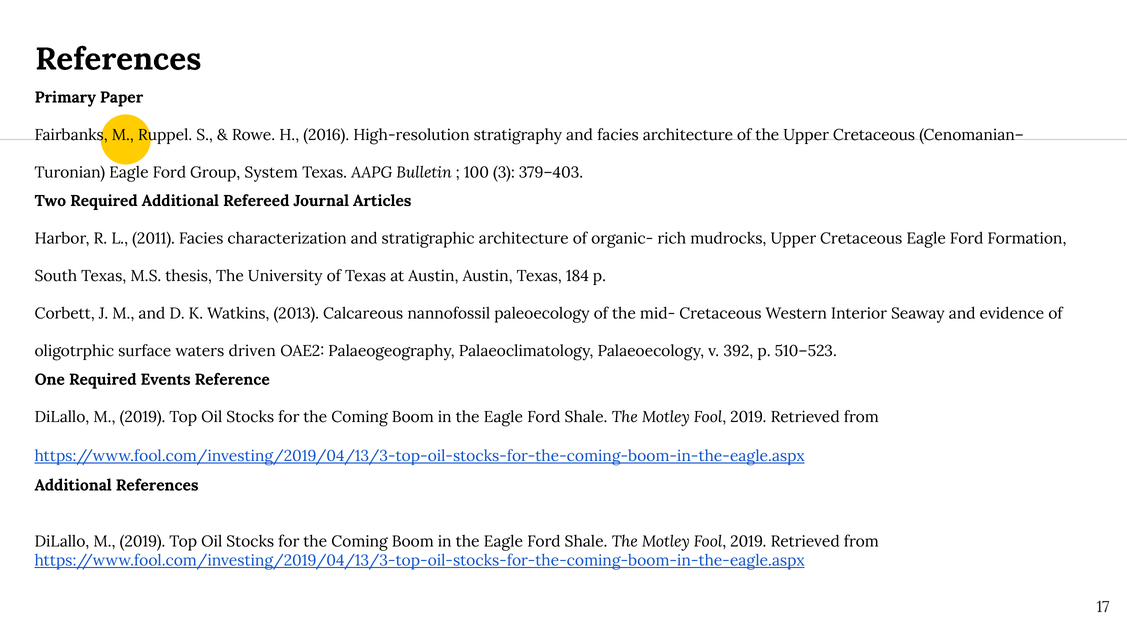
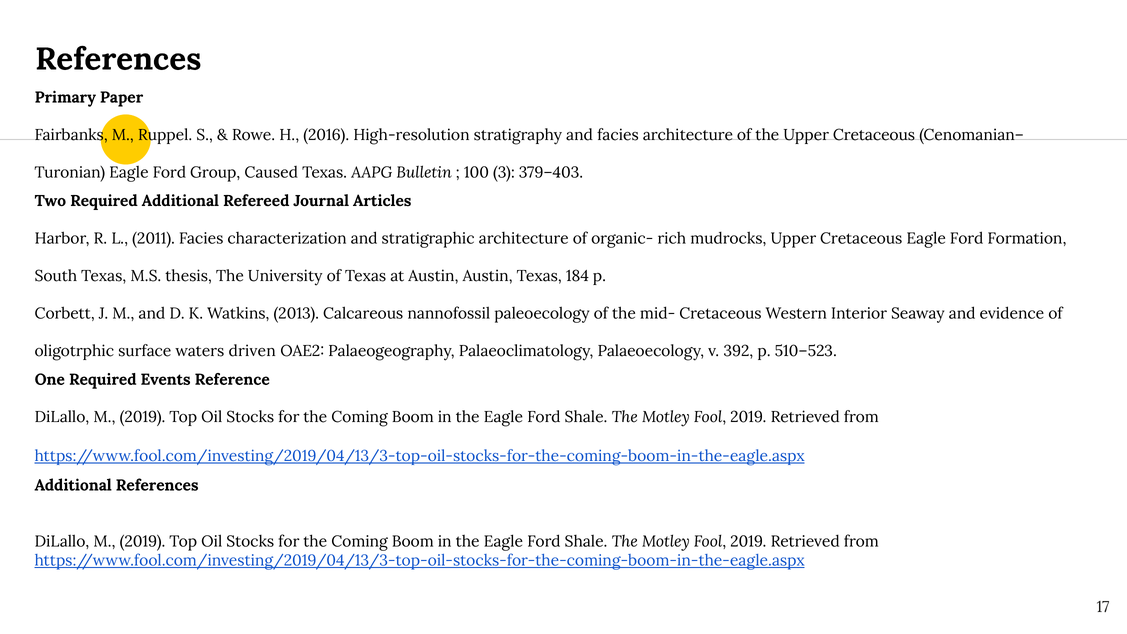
System: System -> Caused (271, 173)
